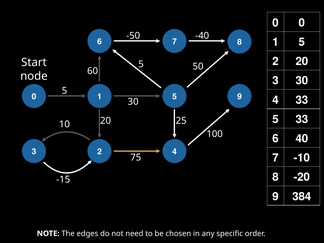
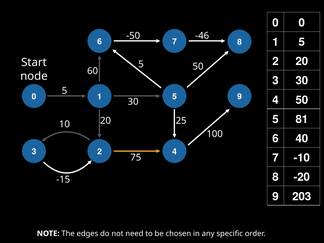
-40: -40 -> -46 (202, 36)
33: 33 -> 50 (302, 100)
33: 33 -> 81 (302, 119)
384: 384 -> 203 (302, 197)
